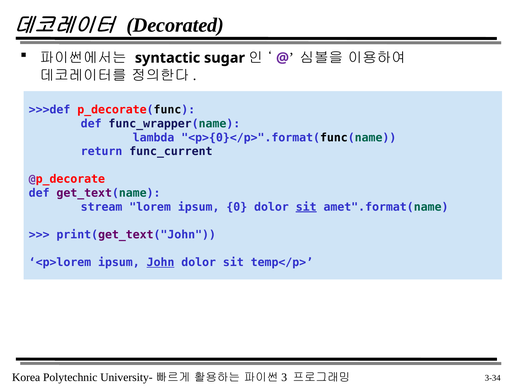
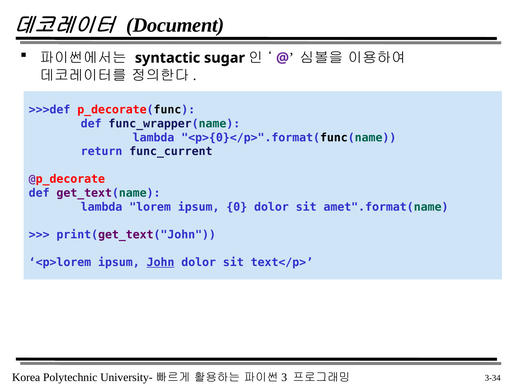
Decorated: Decorated -> Document (175, 25)
stream: stream -> lambda (102, 207)
sit underline: present -> none (306, 207)
temp</p>: temp</p> -> text</p> (282, 262)
